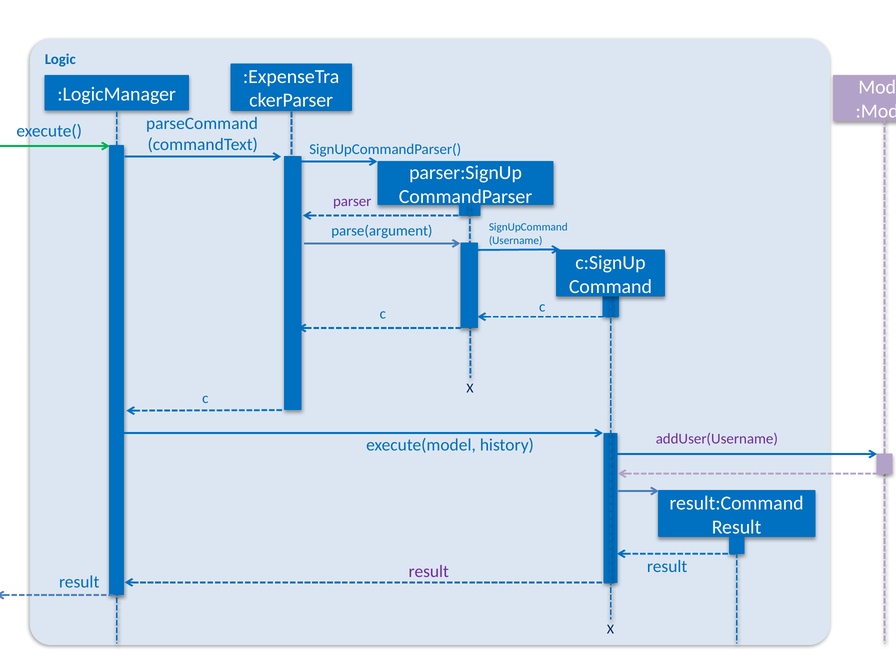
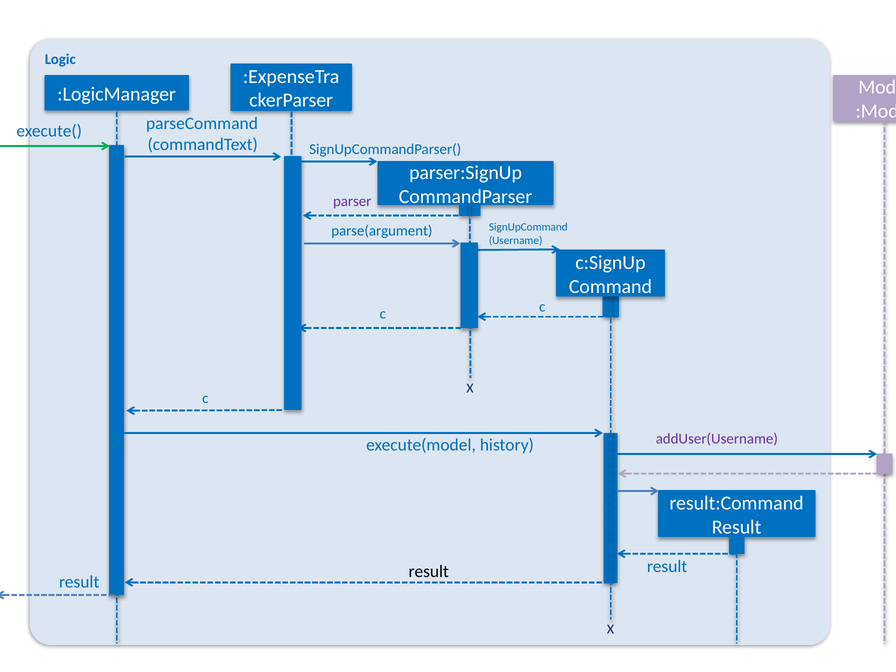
result colour: purple -> black (429, 571)
